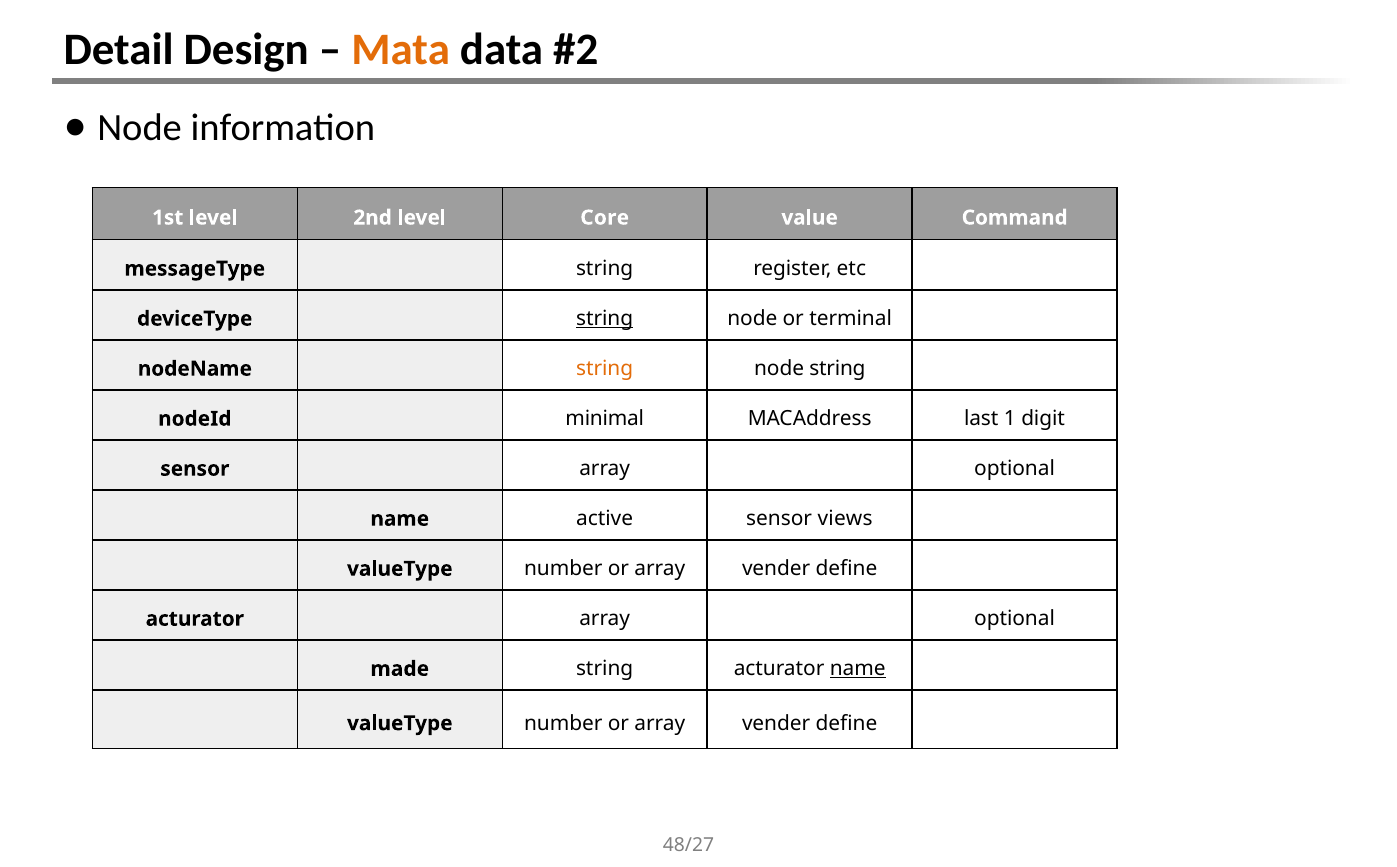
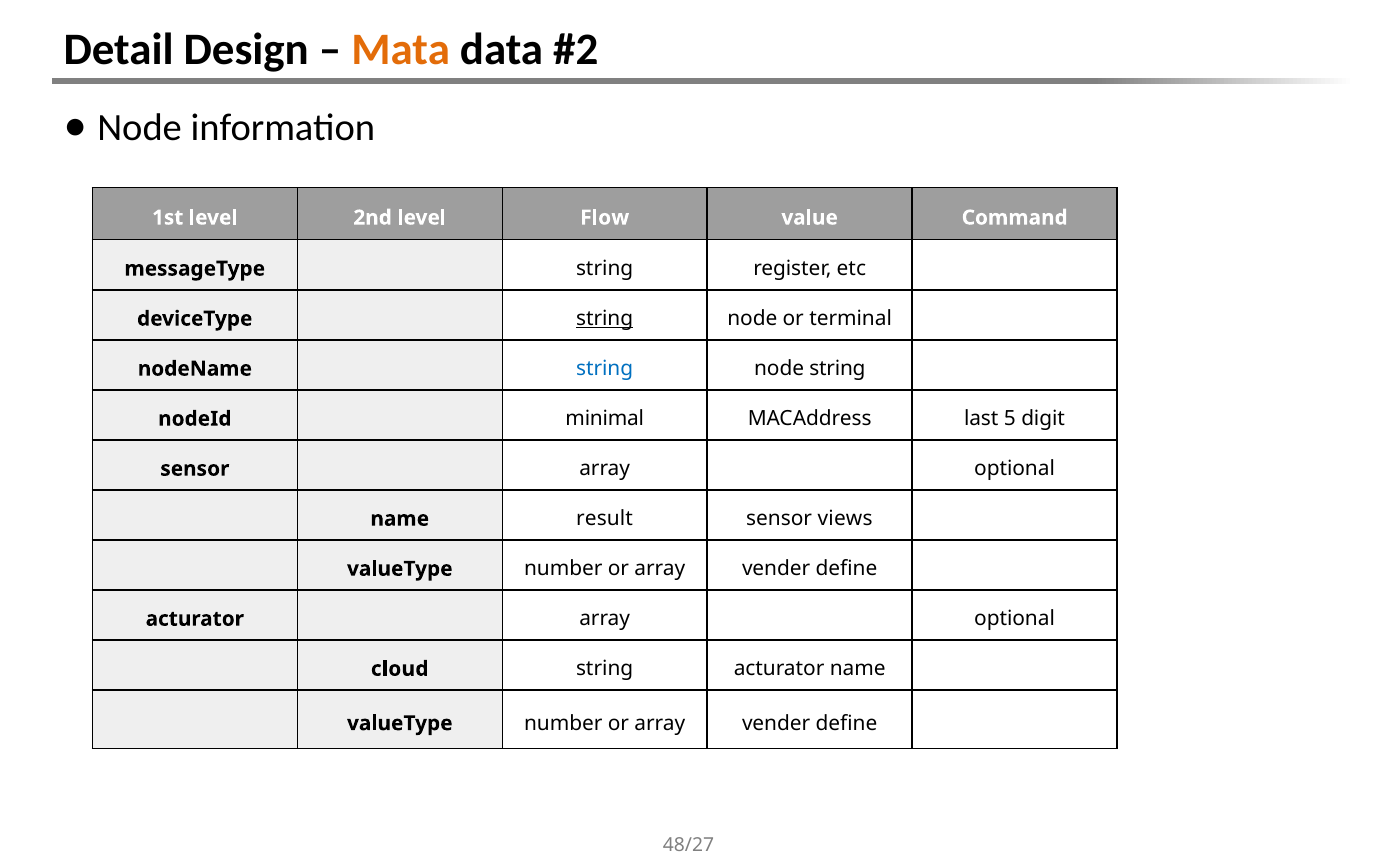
Core: Core -> Flow (605, 218)
string colour: orange -> blue (605, 369)
1: 1 -> 5 (1010, 419)
active: active -> result (605, 519)
made: made -> cloud (400, 669)
name underline: present -> none (858, 669)
